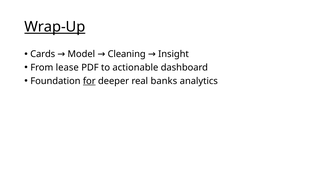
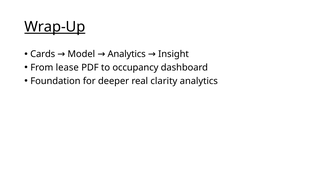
Model Cleaning: Cleaning -> Analytics (127, 54)
actionable: actionable -> occupancy (135, 68)
for underline: present -> none (89, 81)
banks: banks -> clarity (164, 81)
